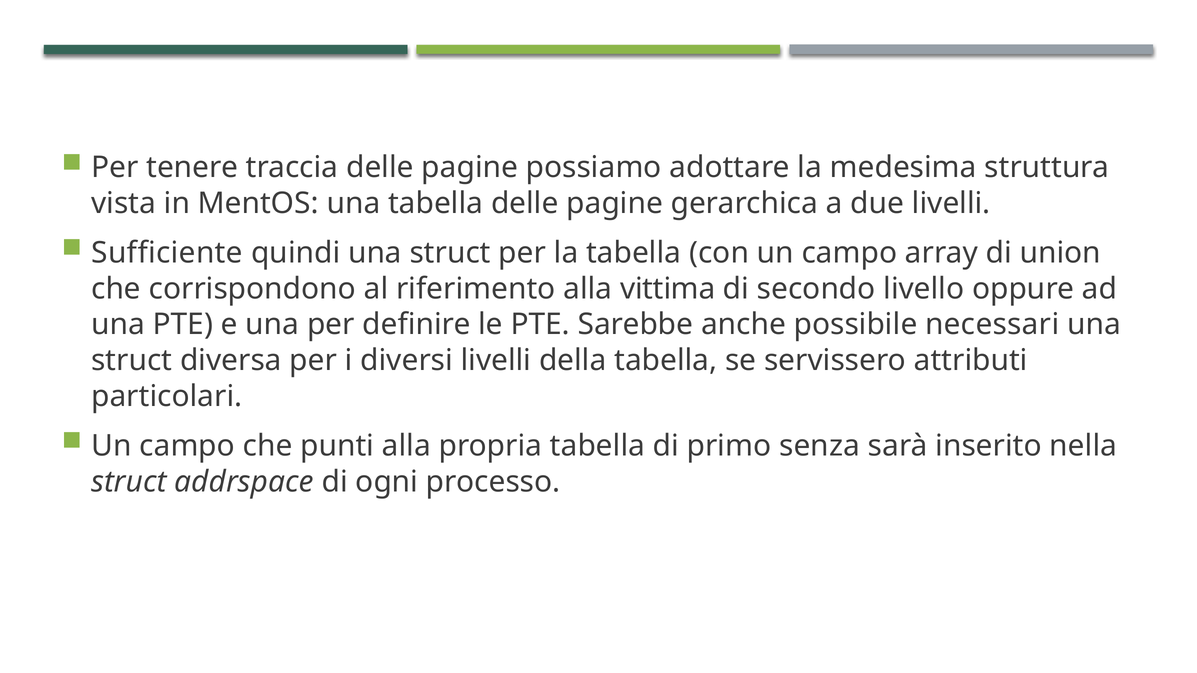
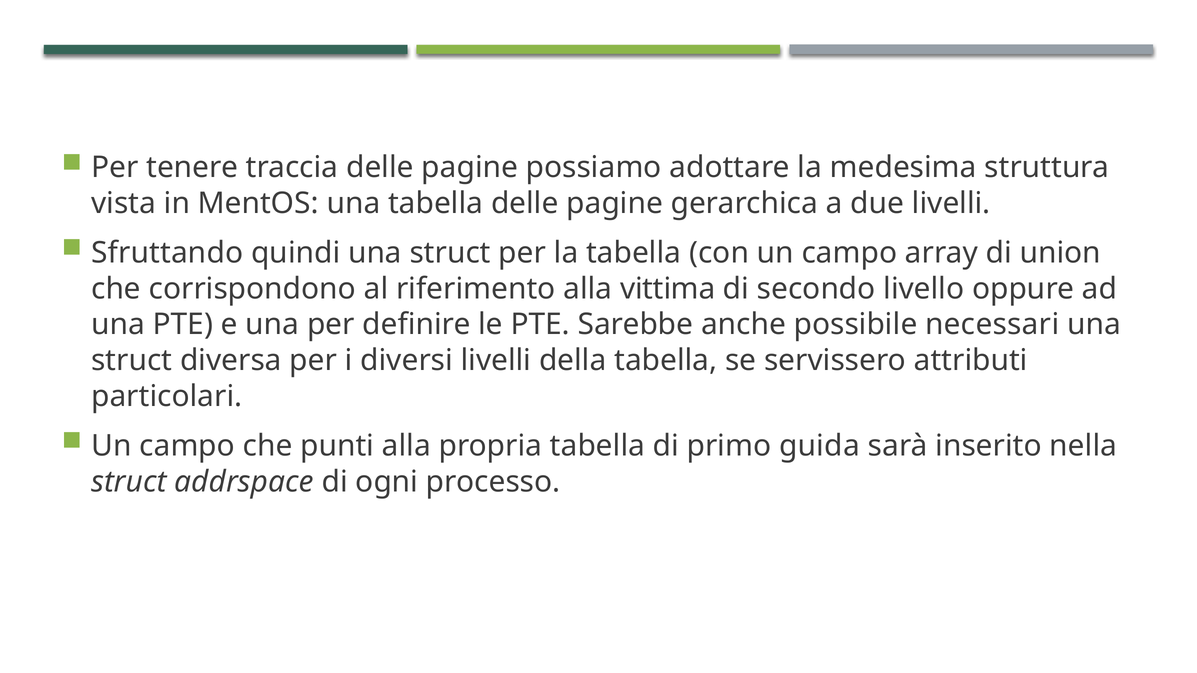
Sufficiente: Sufficiente -> Sfruttando (167, 253)
senza: senza -> guida (819, 446)
